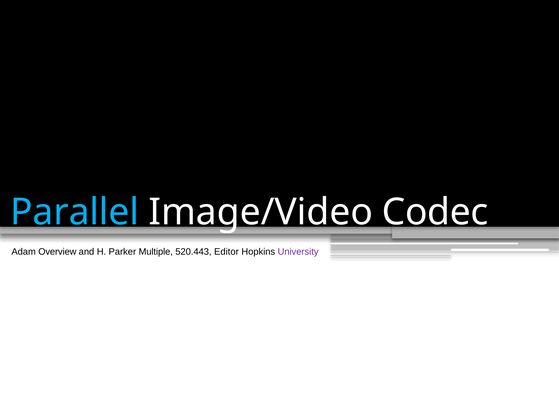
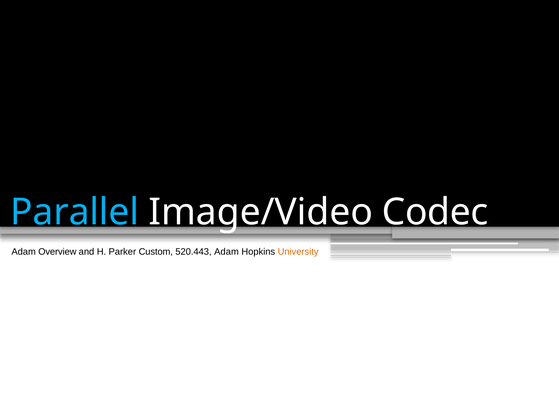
Multiple: Multiple -> Custom (156, 251)
520.443 Editor: Editor -> Adam (226, 251)
University colour: purple -> orange (298, 251)
